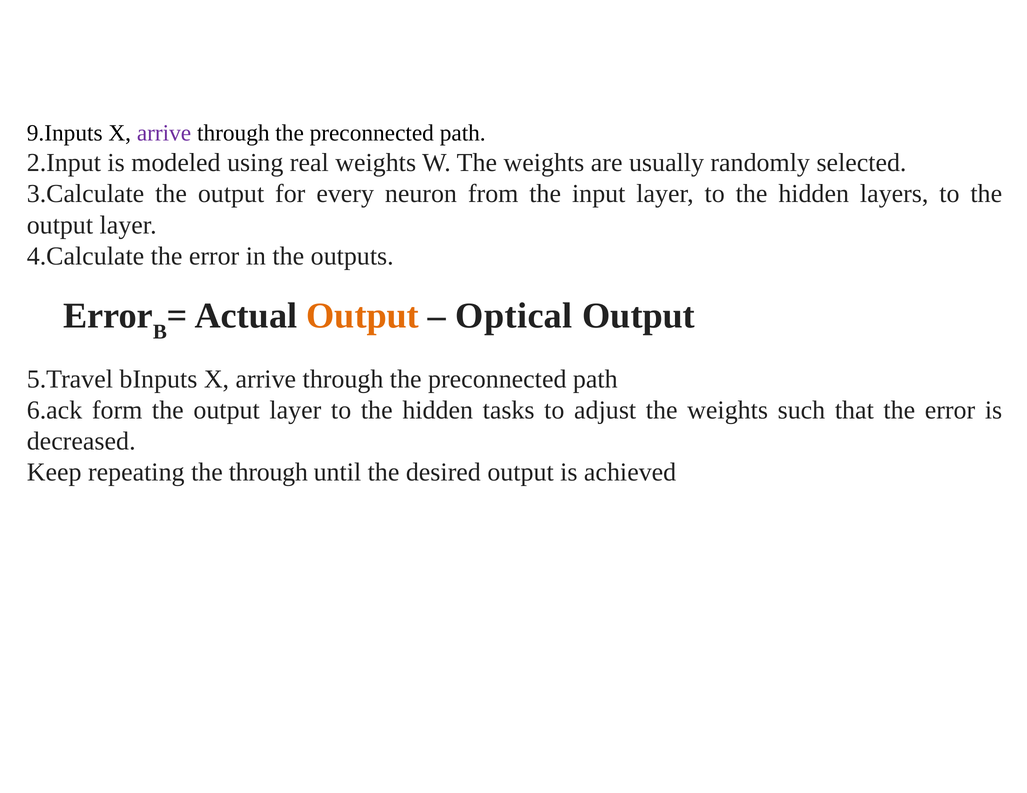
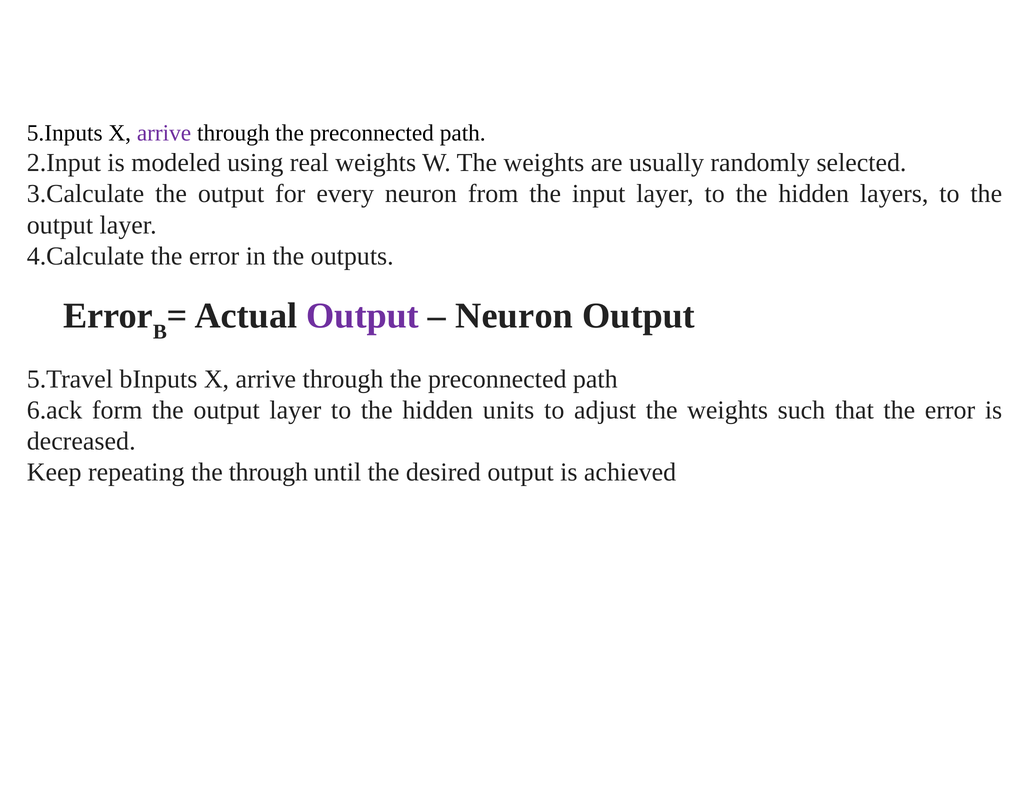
9.Inputs: 9.Inputs -> 5.Inputs (65, 133)
Output colour: orange -> purple (363, 316)
Optical: Optical -> Neuron (514, 316)
tasks: tasks -> units (509, 410)
